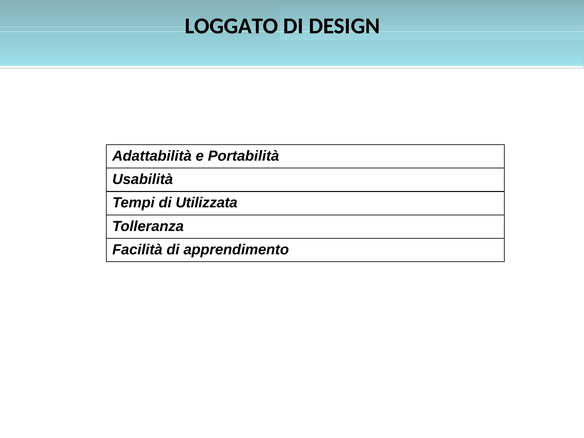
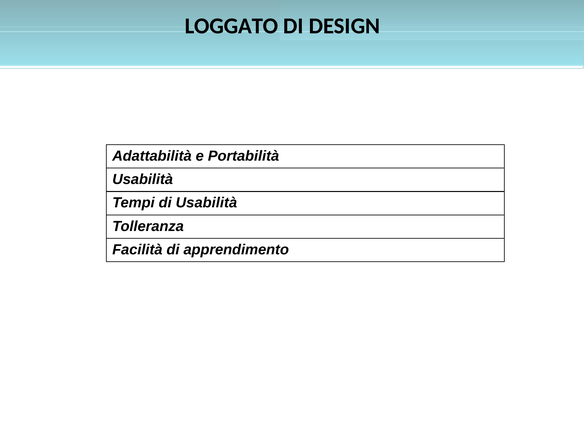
di Utilizzata: Utilizzata -> Usabilità (206, 203)
